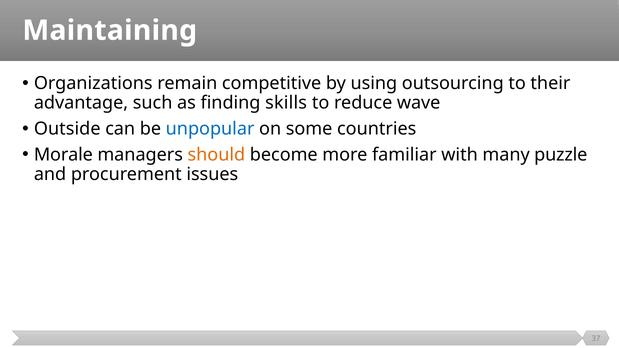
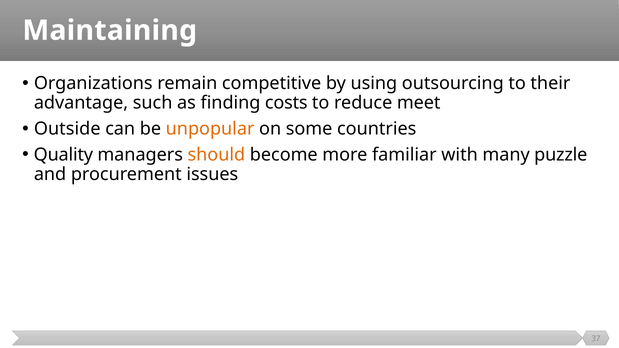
skills: skills -> costs (286, 103)
wave: wave -> meet (419, 103)
unpopular colour: blue -> orange (210, 129)
Morale: Morale -> Quality (63, 155)
